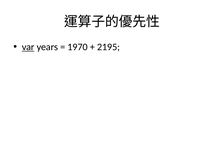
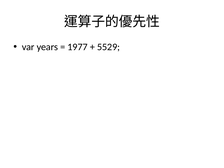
var underline: present -> none (28, 47)
1970: 1970 -> 1977 (78, 47)
2195: 2195 -> 5529 (108, 47)
